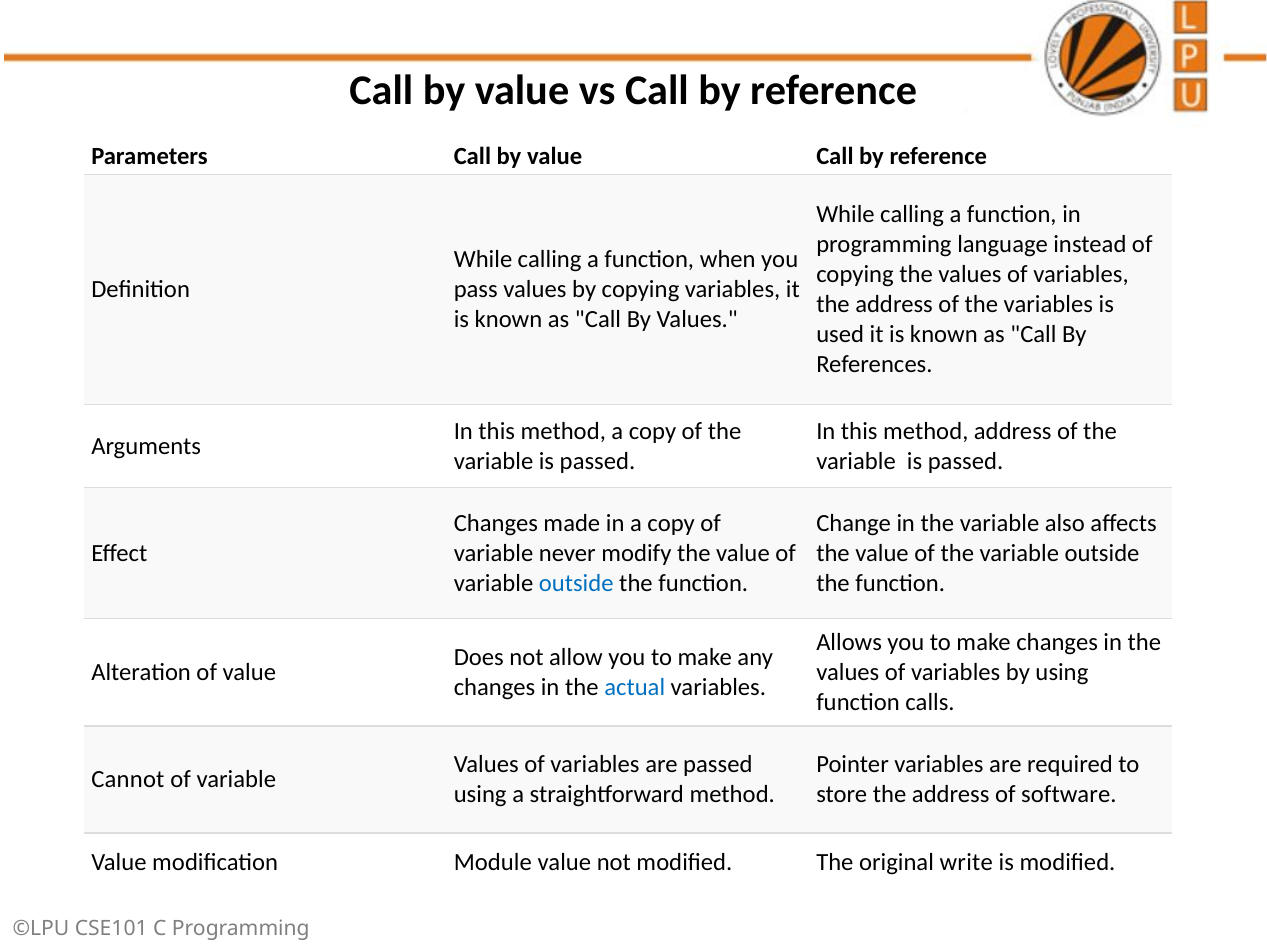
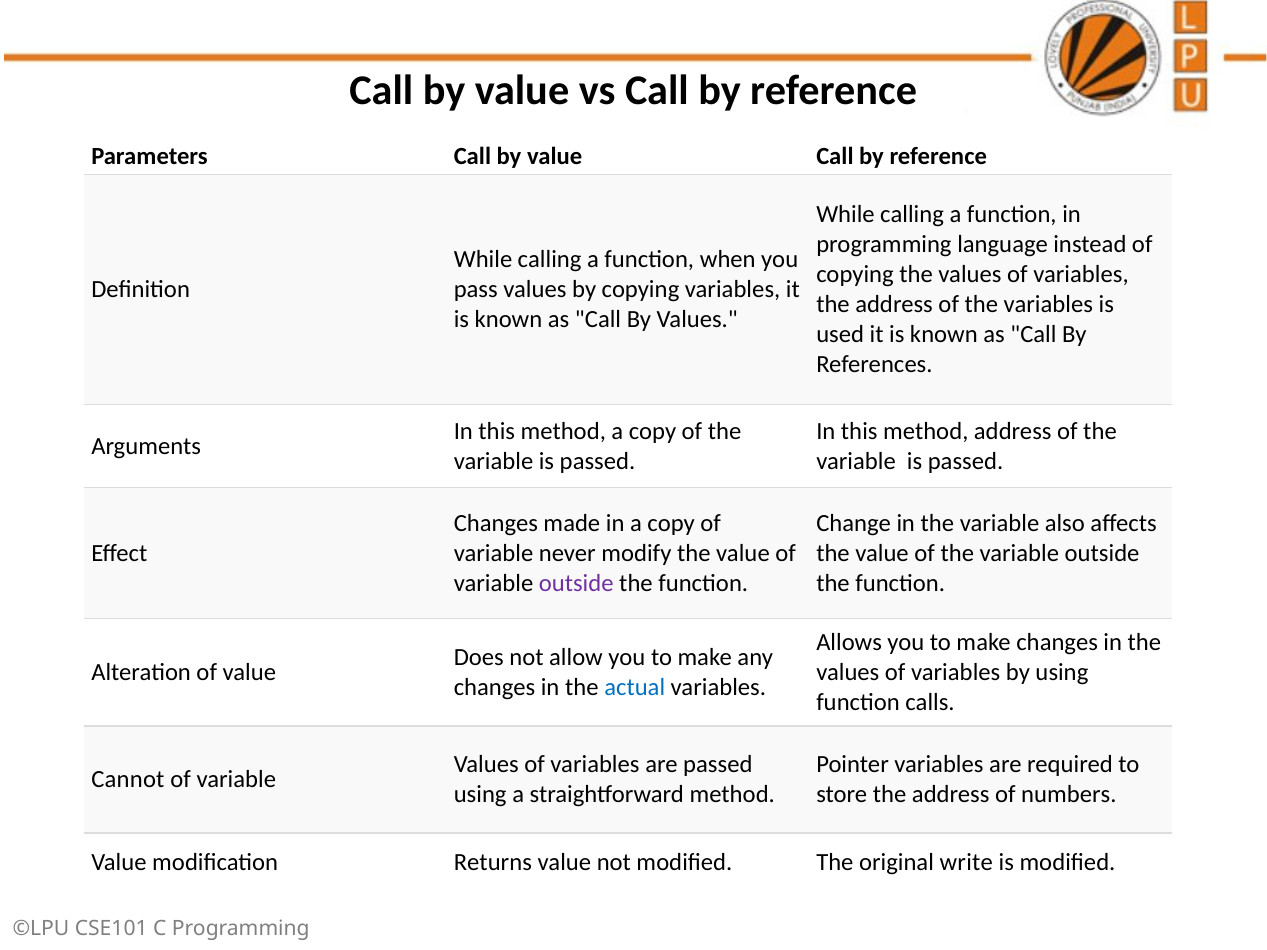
outside colour: blue -> purple (576, 584)
software: software -> numbers (1069, 795)
Module: Module -> Returns (493, 862)
